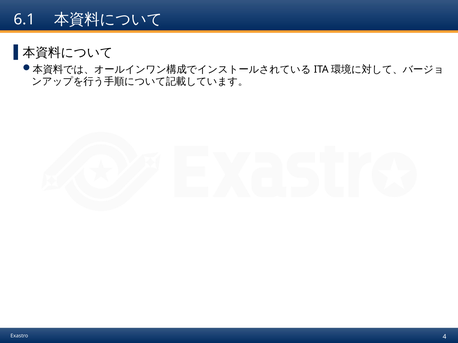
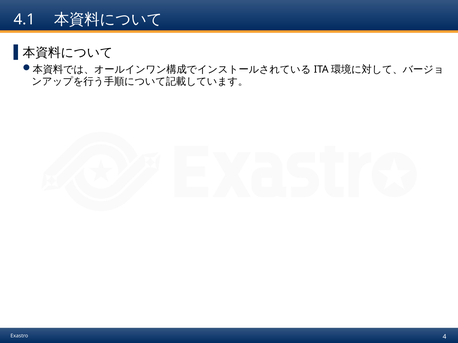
6.1: 6.1 -> 4.1 (24, 19)
